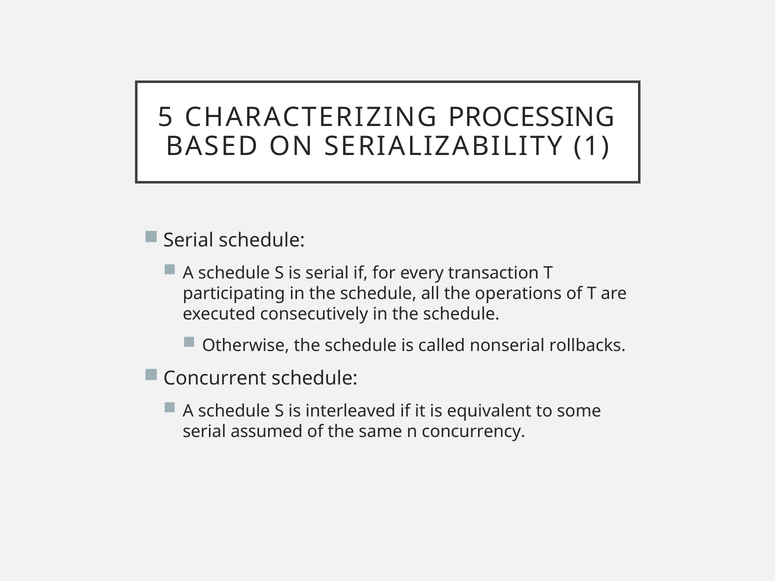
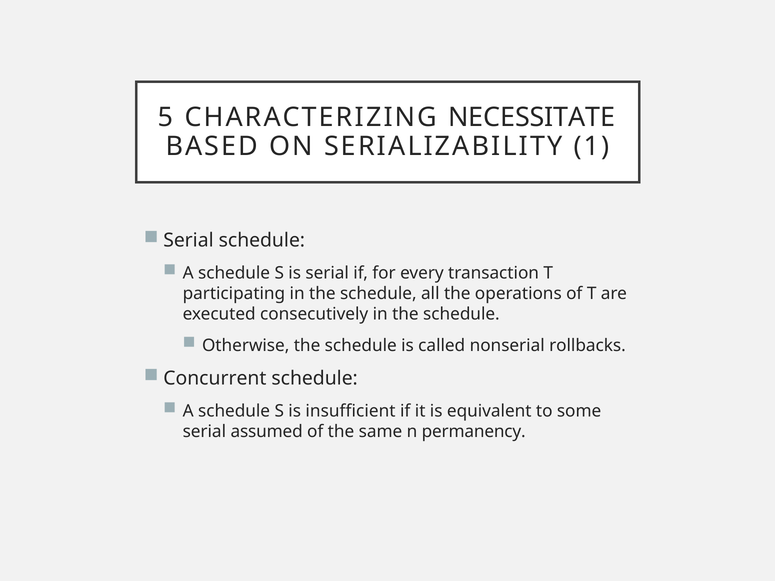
PROCESSING: PROCESSING -> NECESSITATE (532, 117)
interleaved: interleaved -> insufficient (350, 411)
concurrency: concurrency -> permanency (474, 432)
